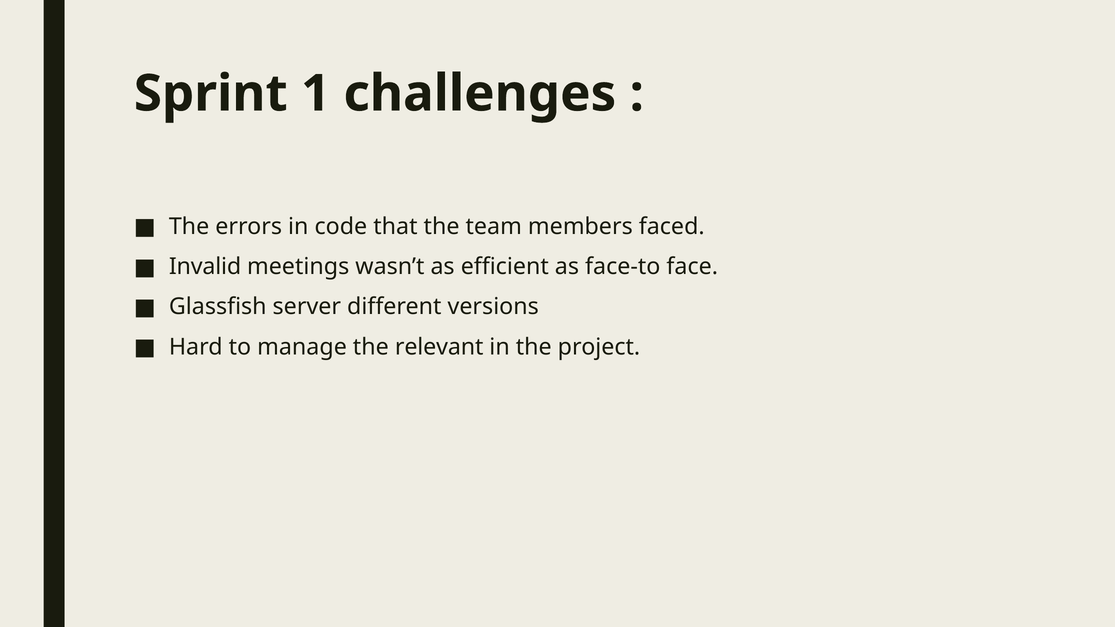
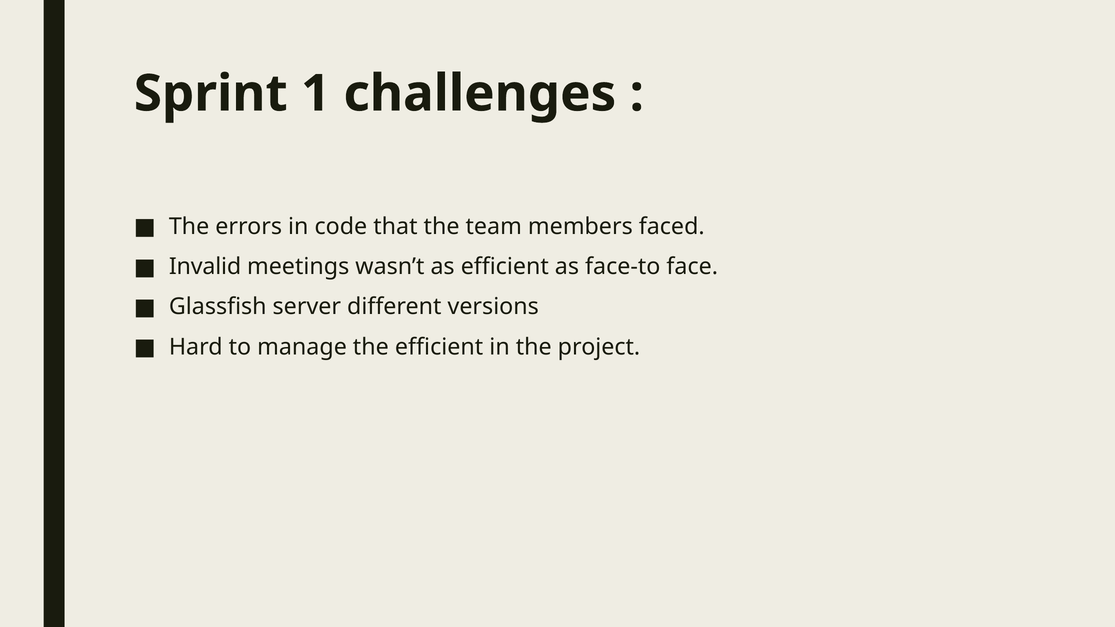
the relevant: relevant -> efficient (439, 347)
